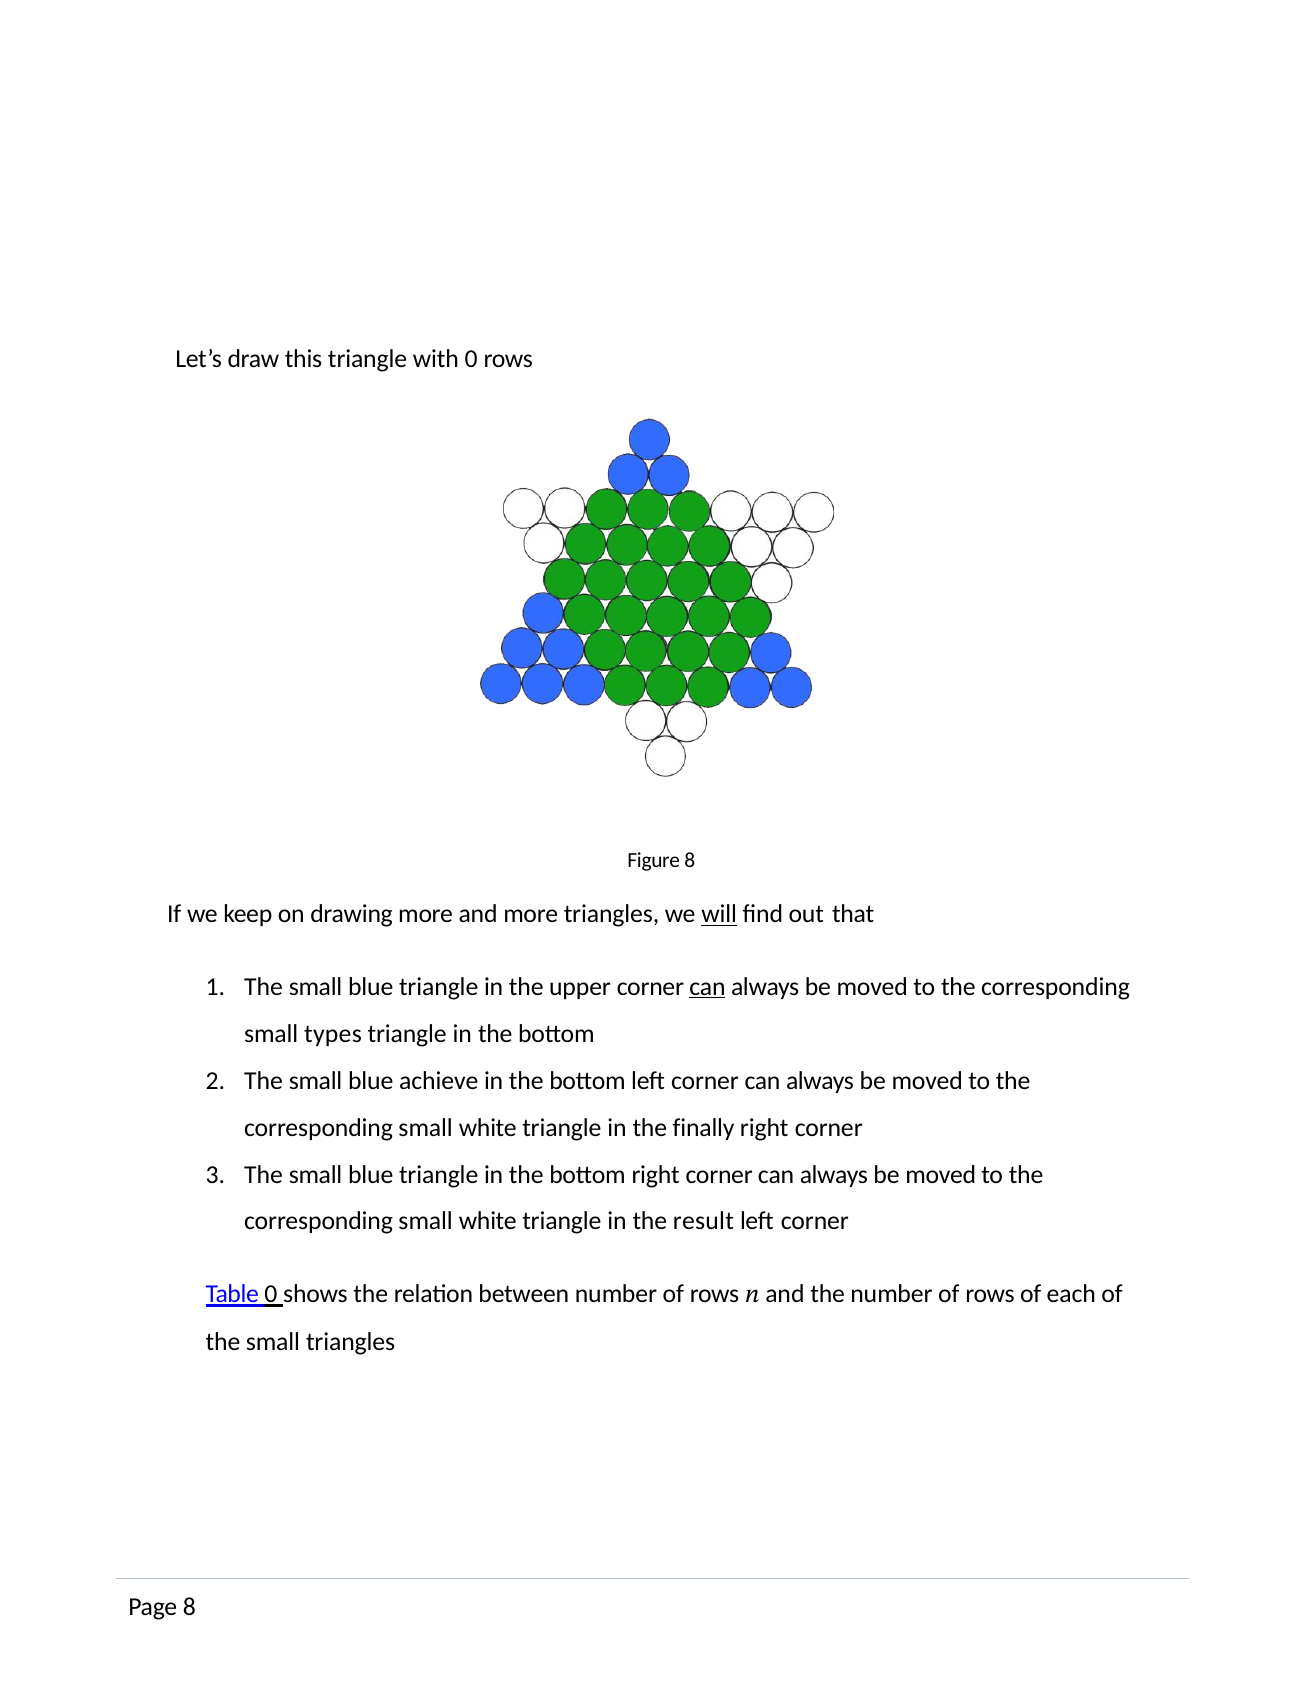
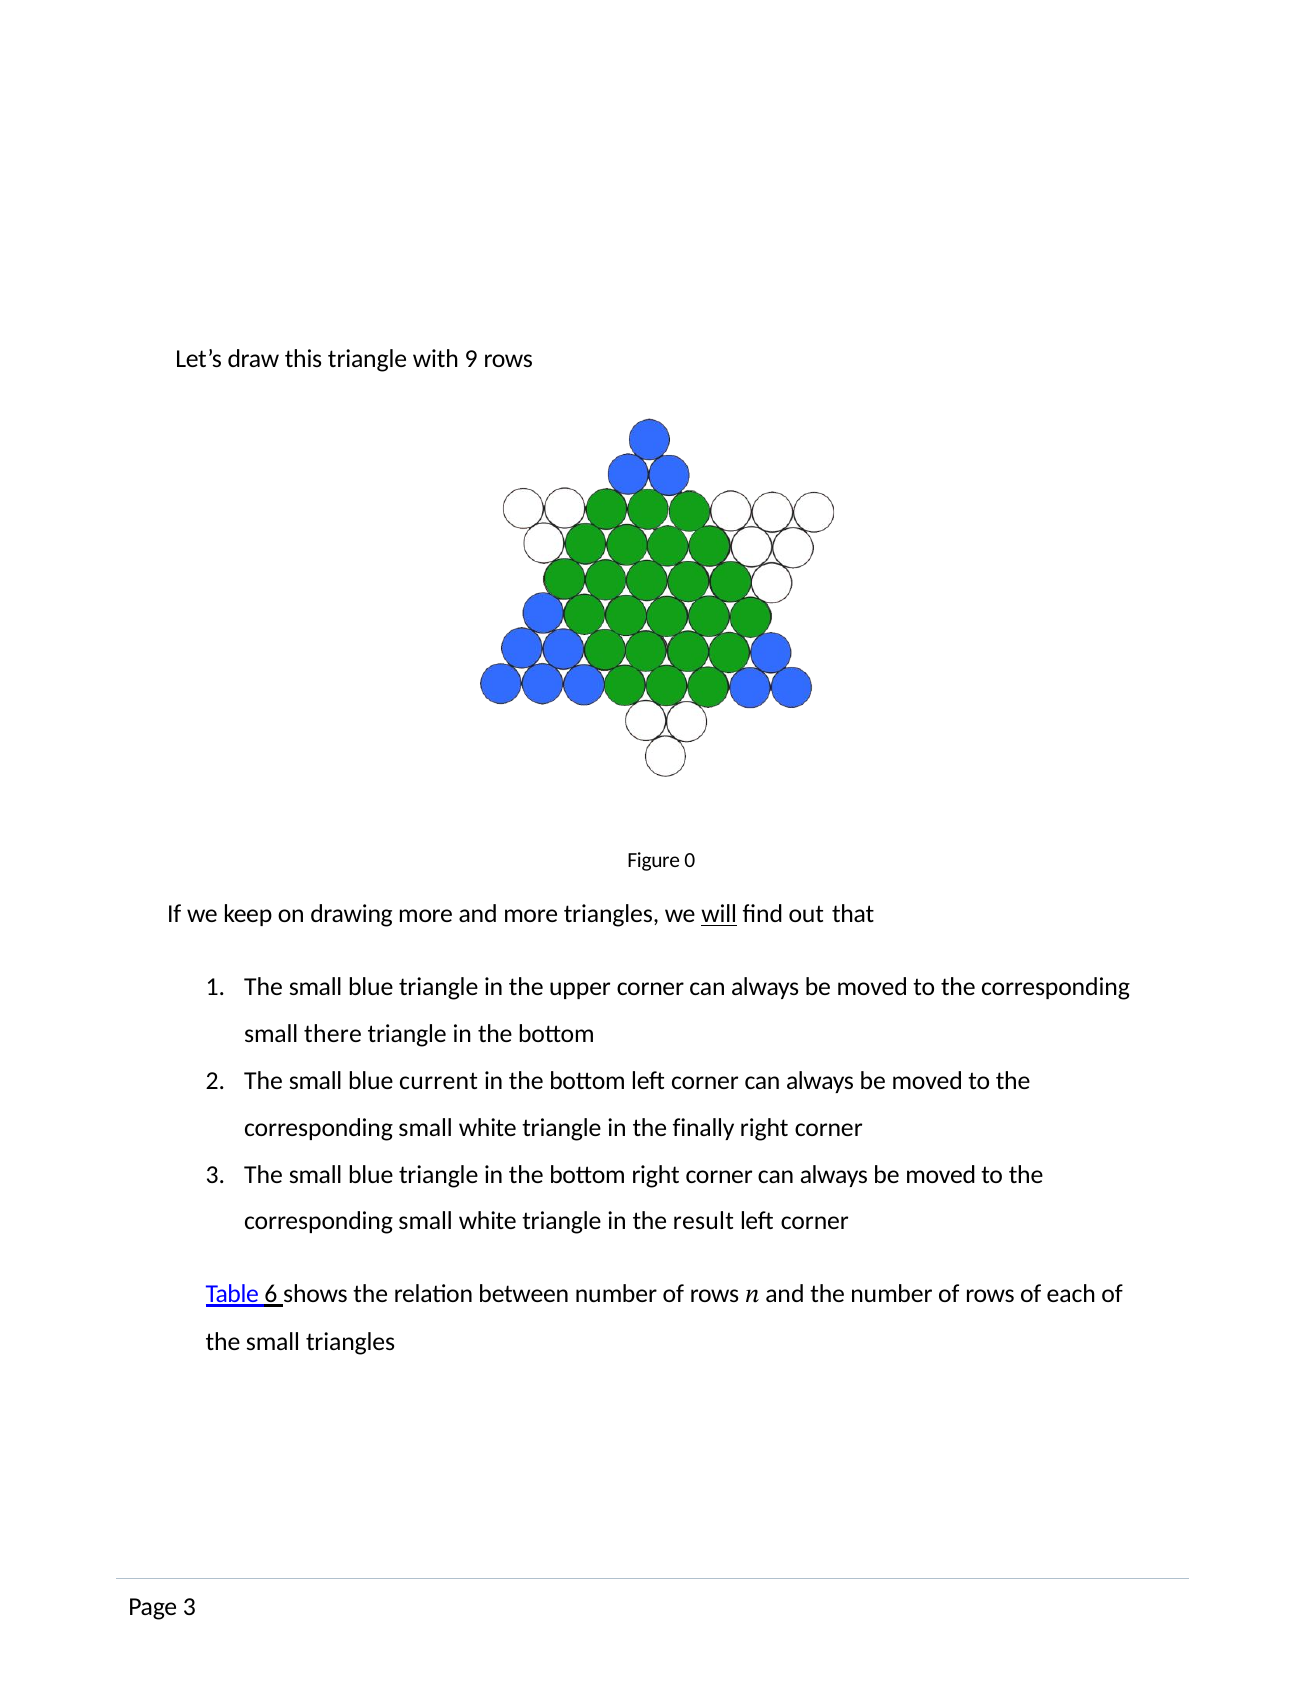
with 0: 0 -> 9 (471, 359)
Figure 8: 8 -> 0 (690, 860)
can underline: present -> none (707, 987)
types: types -> there (333, 1034)
achieve: achieve -> current (439, 1081)
Table 0: 0 -> 6 (271, 1294)
Page 8: 8 -> 3 (189, 1607)
